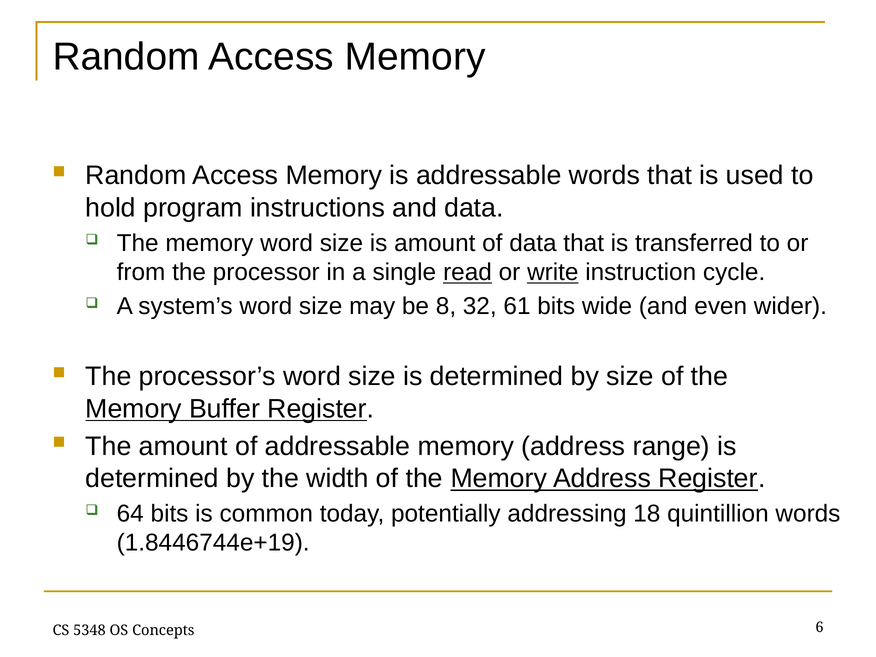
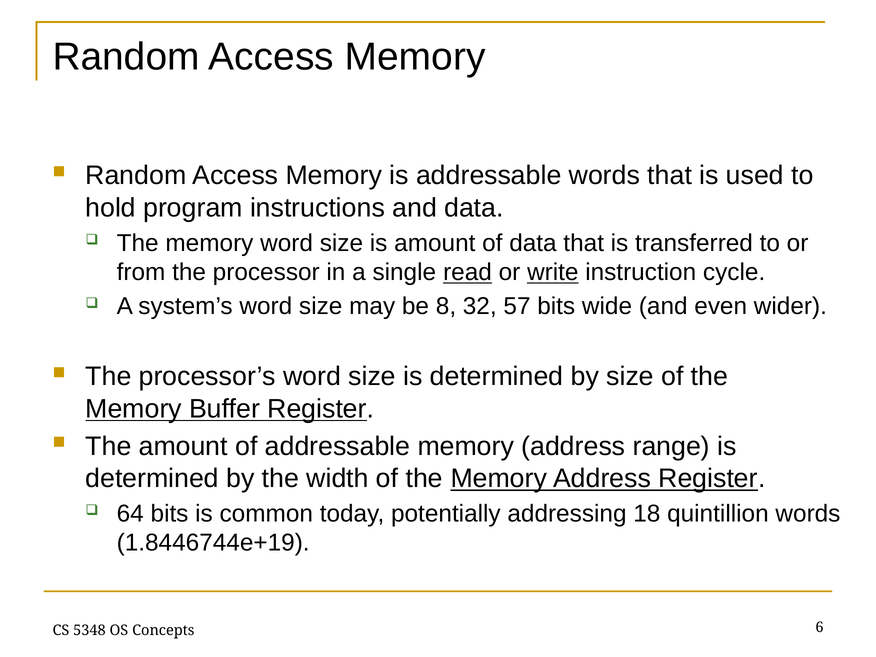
61: 61 -> 57 (517, 306)
